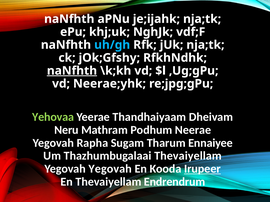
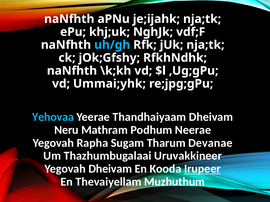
naNfhth underline: present -> none (72, 71)
Neerae;yhk: Neerae;yhk -> Ummai;yhk (109, 84)
Yehovaa colour: light green -> light blue (53, 117)
Ennaiyee: Ennaiyee -> Devanae (210, 143)
Thazhumbugalaai Thevaiyellam: Thevaiyellam -> Uruvakkineer (188, 156)
Yegovah Yegovah: Yegovah -> Dheivam (110, 169)
Endrendrum: Endrendrum -> Muzhuthum (175, 182)
